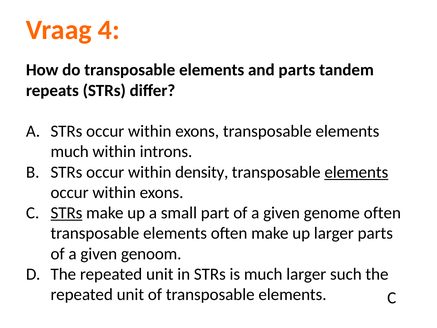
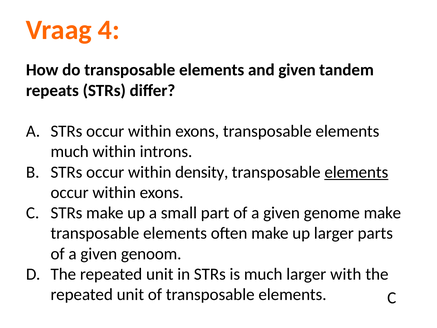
and parts: parts -> given (297, 70)
STRs underline: present -> none (66, 213)
genome often: often -> make (382, 213)
such: such -> with (346, 274)
